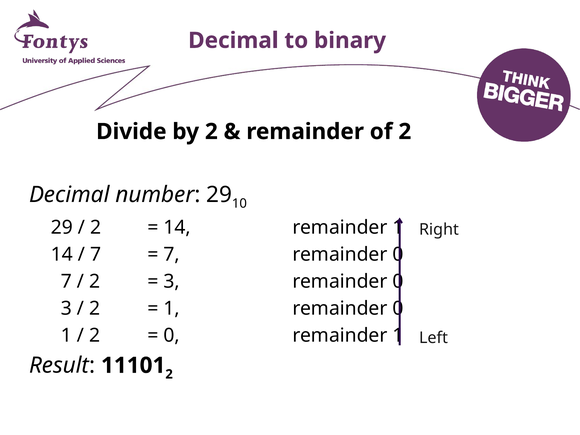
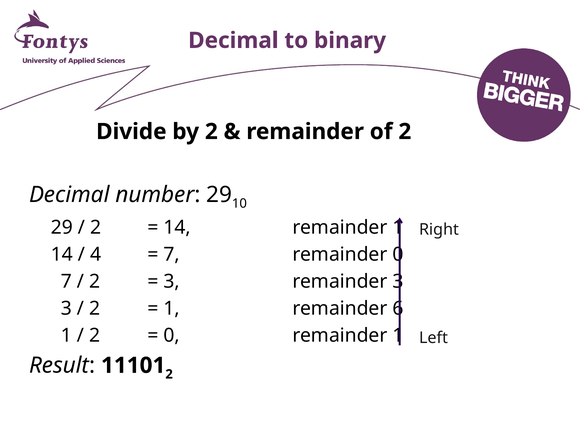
7: 7 -> 4 (96, 254)
3 remainder 0: 0 -> 3 (398, 281)
1 remainder 0: 0 -> 6 (398, 309)
